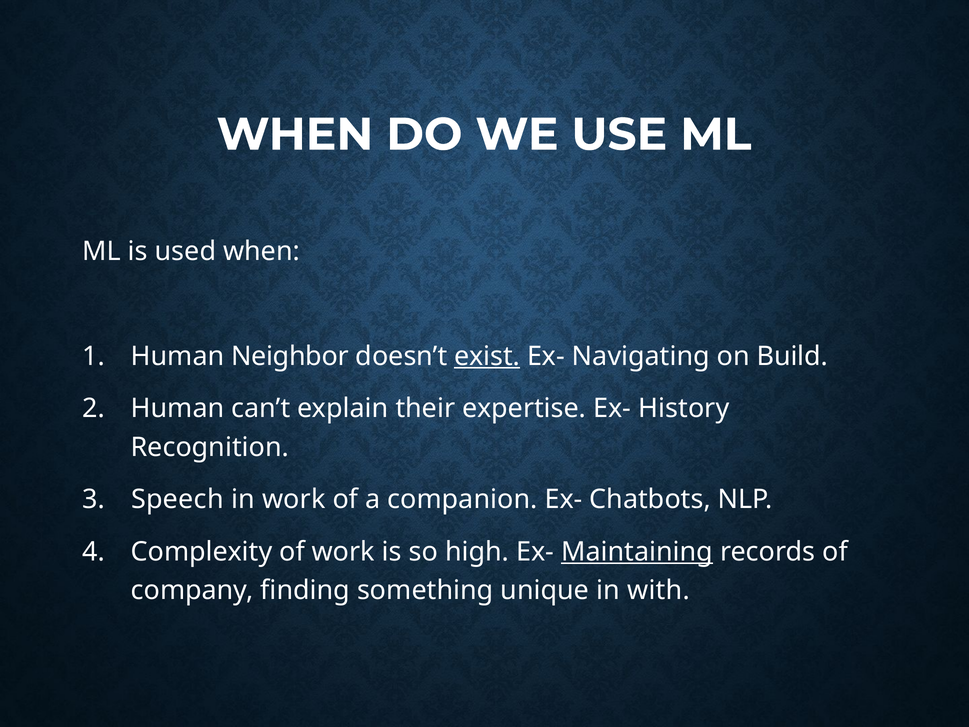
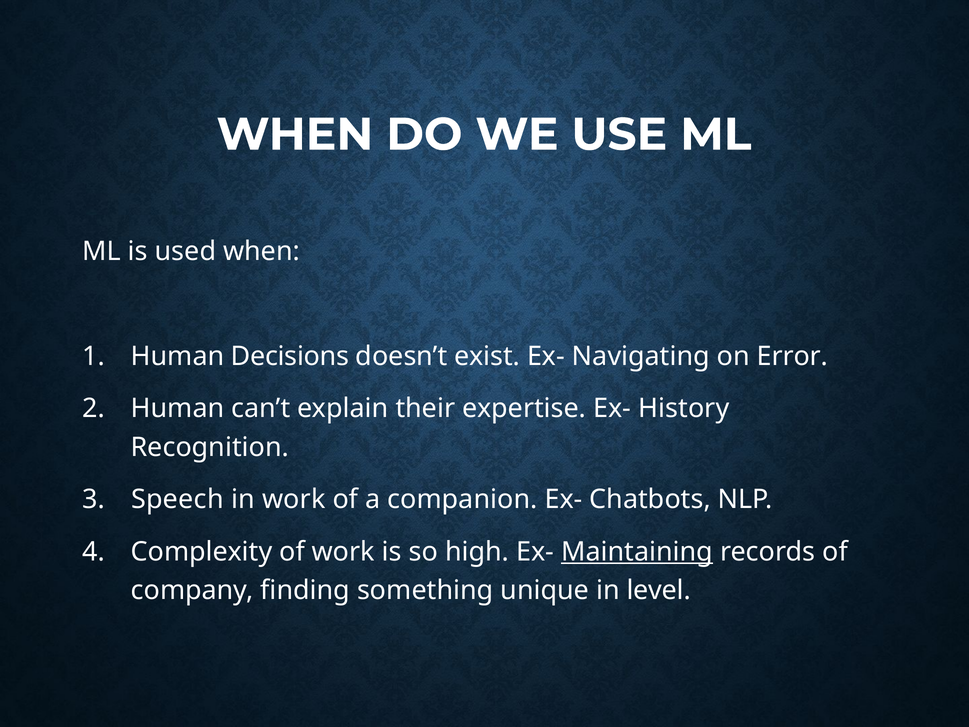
Neighbor: Neighbor -> Decisions (290, 356)
exist underline: present -> none (487, 356)
Build: Build -> Error (792, 356)
with: with -> level (659, 590)
